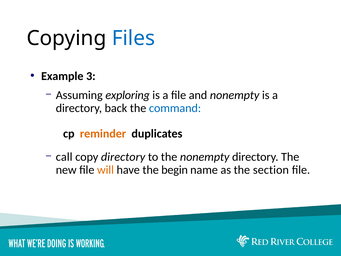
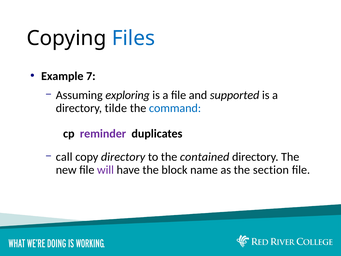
3: 3 -> 7 (91, 76)
and nonempty: nonempty -> supported (235, 95)
back: back -> tilde (116, 108)
reminder colour: orange -> purple (103, 134)
the nonempty: nonempty -> contained (205, 157)
will colour: orange -> purple (105, 170)
begin: begin -> block (175, 170)
